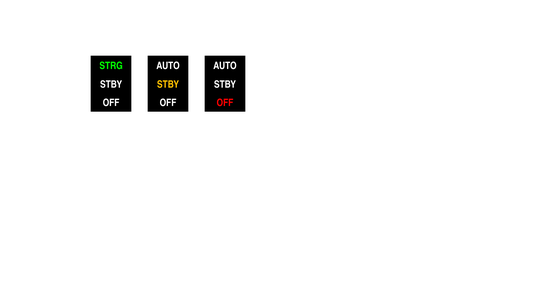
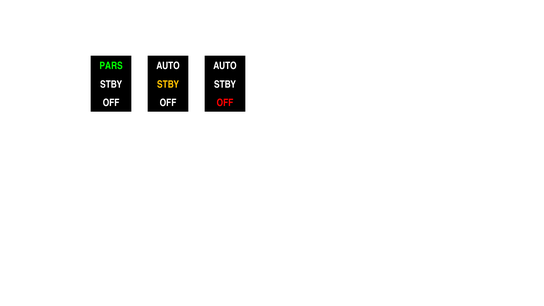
STRG: STRG -> PARS (111, 66)
